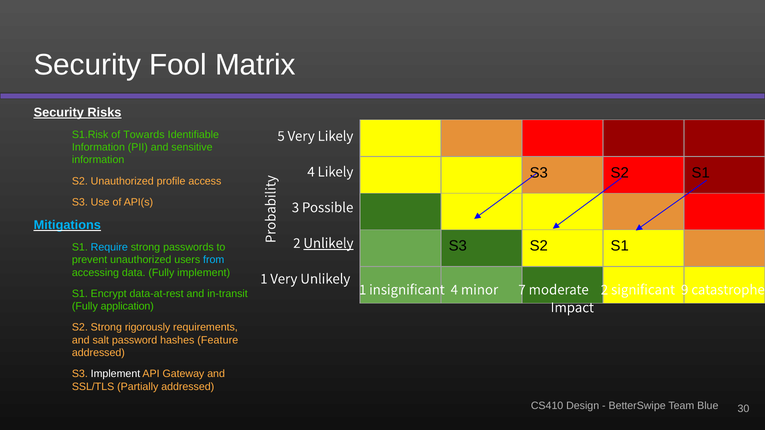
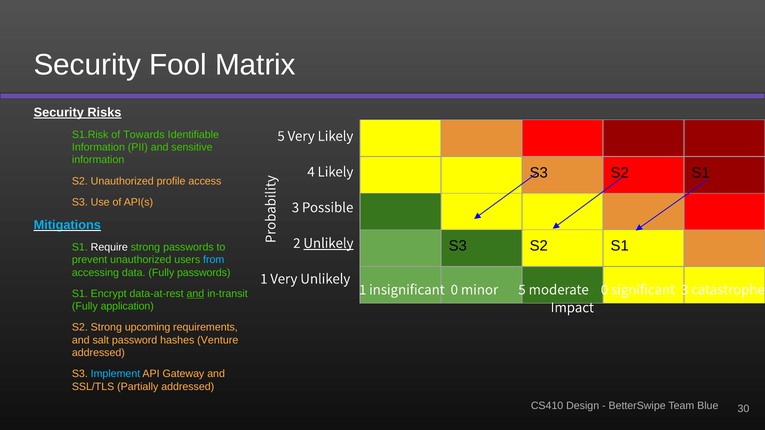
Require colour: light blue -> white (109, 247)
Fully implement: implement -> passwords (204, 273)
insignificant 4: 4 -> 0 (454, 290)
minor 7: 7 -> 5 (522, 290)
moderate 2: 2 -> 0 (604, 290)
significant 9: 9 -> 3 (685, 290)
and underline: none -> present (195, 294)
rigorously: rigorously -> upcoming (148, 328)
Feature: Feature -> Venture (218, 340)
Implement colour: white -> light blue (115, 374)
